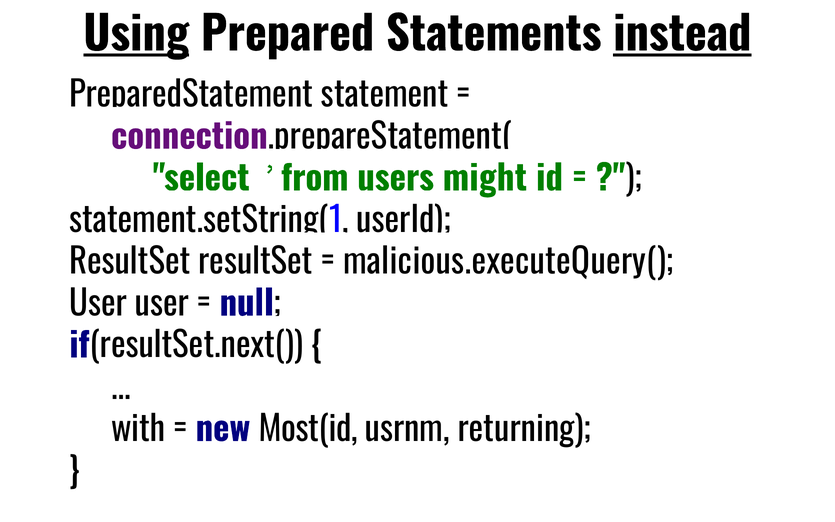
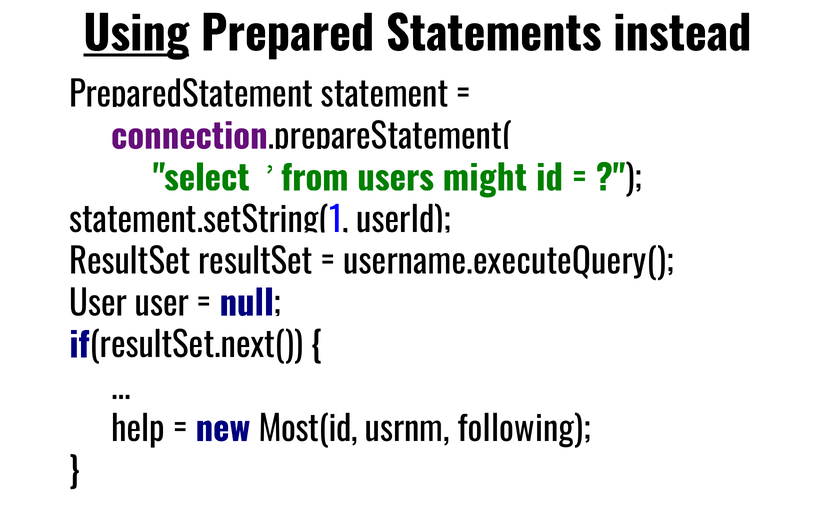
instead underline: present -> none (682, 35)
malicious.executeQuery(: malicious.executeQuery( -> username.executeQuery( (509, 262)
with: with -> help (138, 429)
returning: returning -> following (524, 429)
